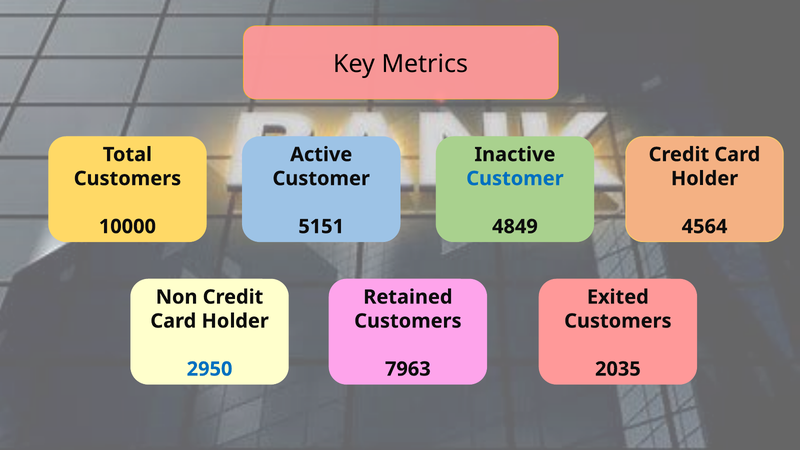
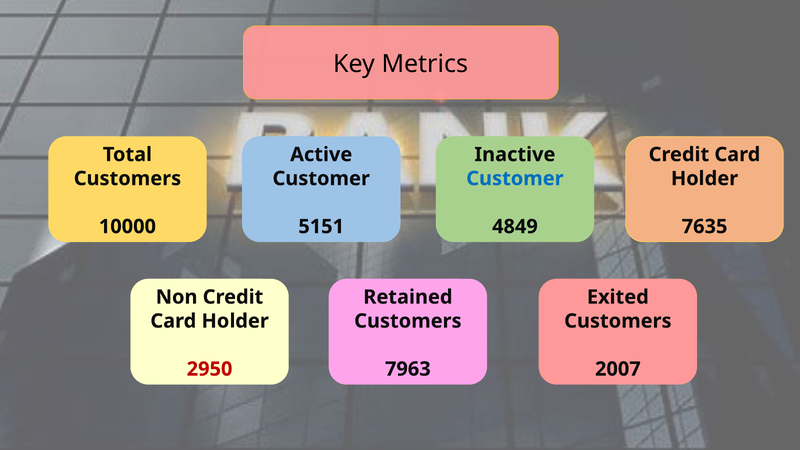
4564: 4564 -> 7635 (705, 227)
2950 colour: blue -> red (210, 369)
2035: 2035 -> 2007 (618, 369)
